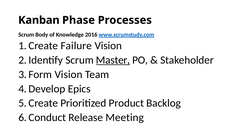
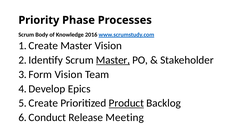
Kanban: Kanban -> Priority (39, 20)
Failure: Failure -> Master (76, 46)
Product underline: none -> present (126, 104)
